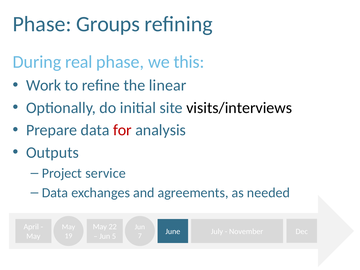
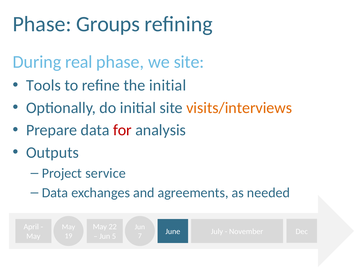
we this: this -> site (189, 62)
Work: Work -> Tools (44, 85)
the linear: linear -> initial (168, 85)
visits/interviews colour: black -> orange (239, 108)
